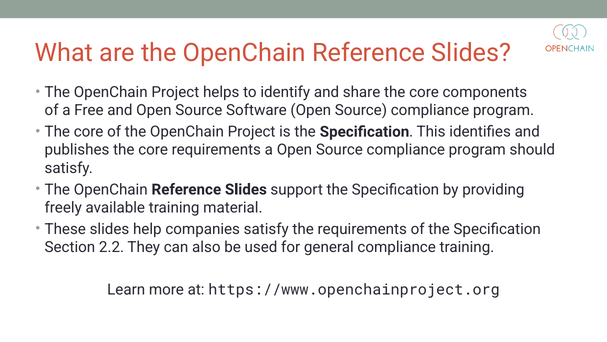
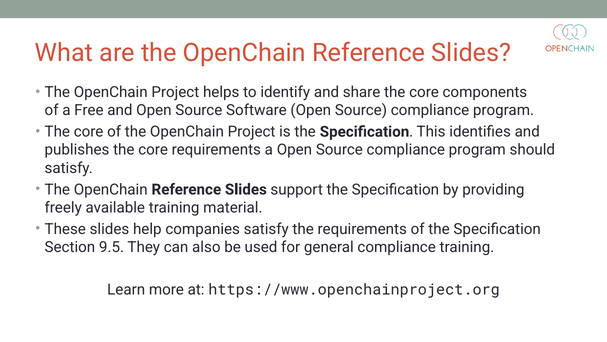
2.2: 2.2 -> 9.5 (112, 247)
